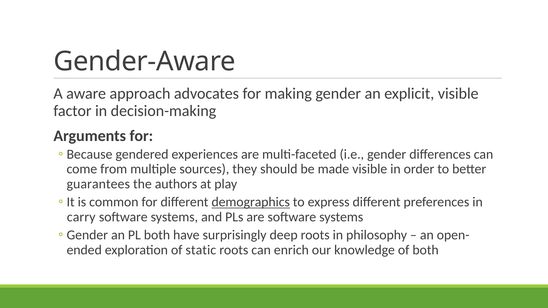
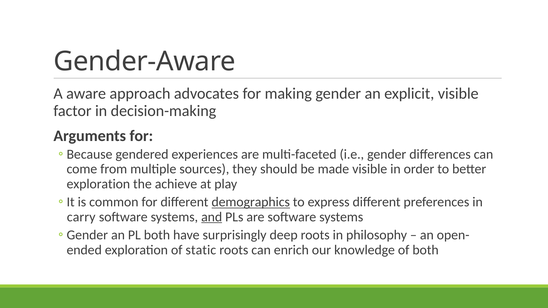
guarantees: guarantees -> exploration (98, 184)
authors: authors -> achieve (176, 184)
and underline: none -> present (212, 217)
